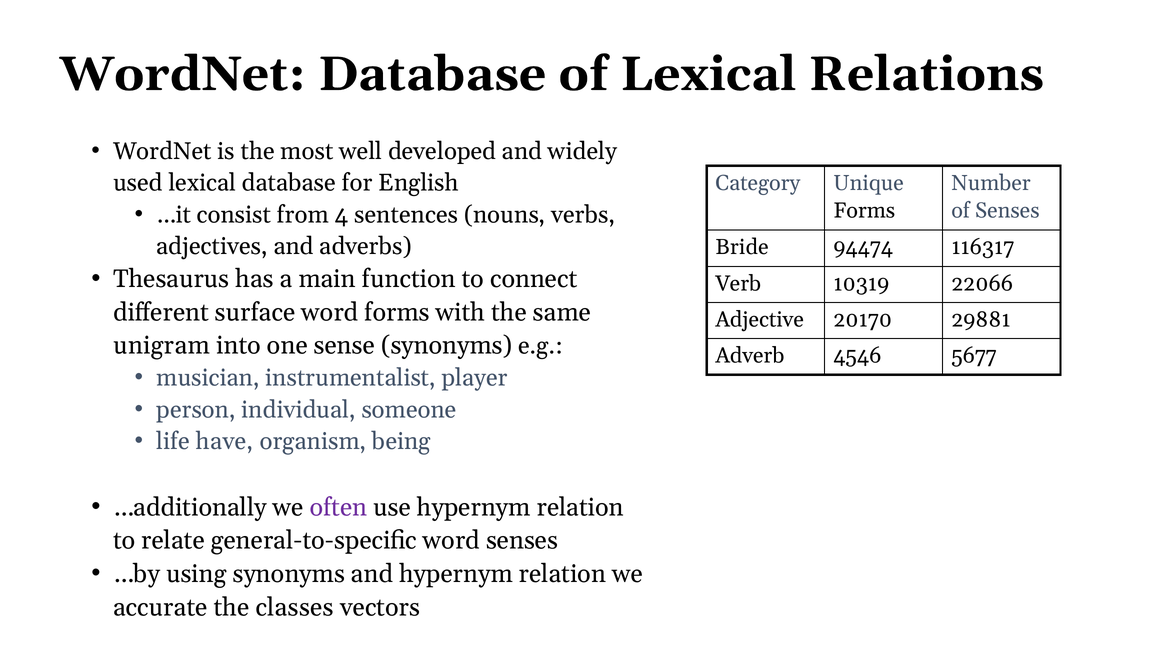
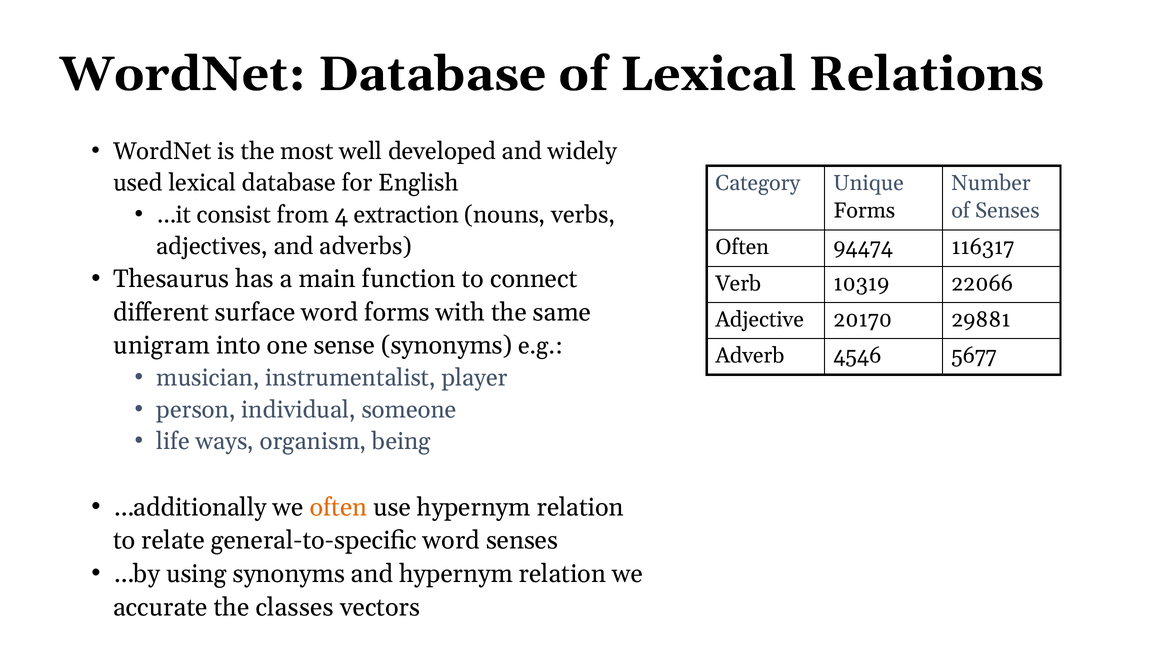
sentences: sentences -> extraction (406, 215)
Bride: Bride -> Often (742, 247)
have: have -> ways (225, 442)
often colour: purple -> orange (338, 507)
